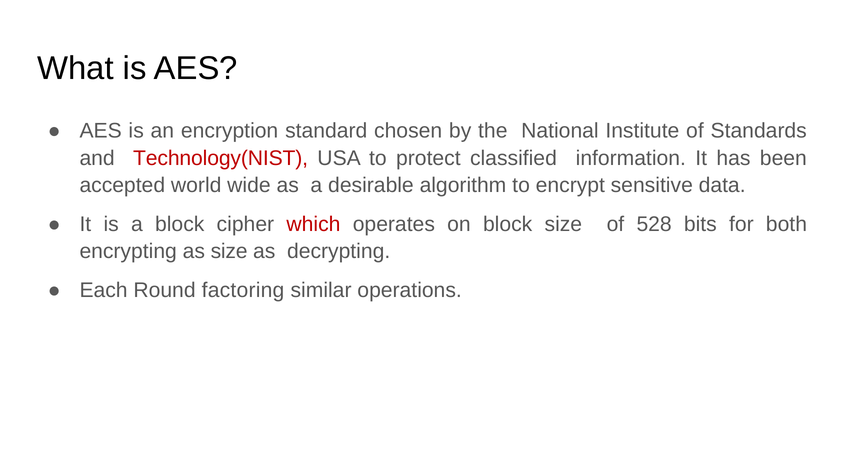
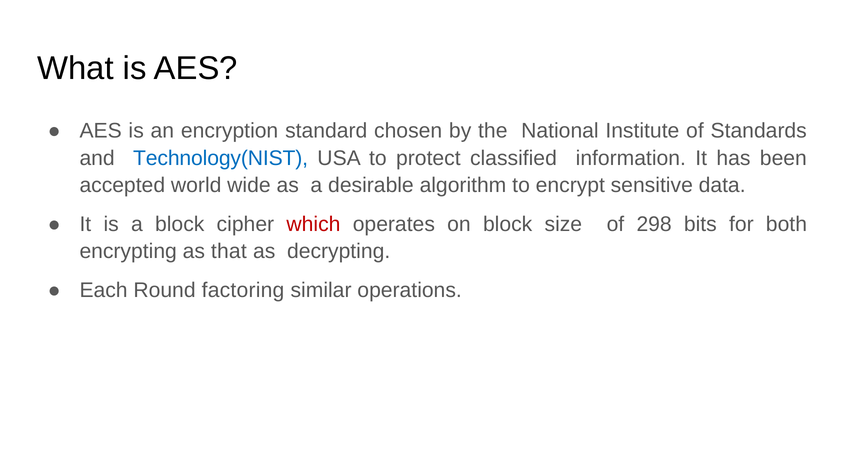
Technology(NIST colour: red -> blue (221, 158)
528: 528 -> 298 (654, 224)
as size: size -> that (229, 251)
